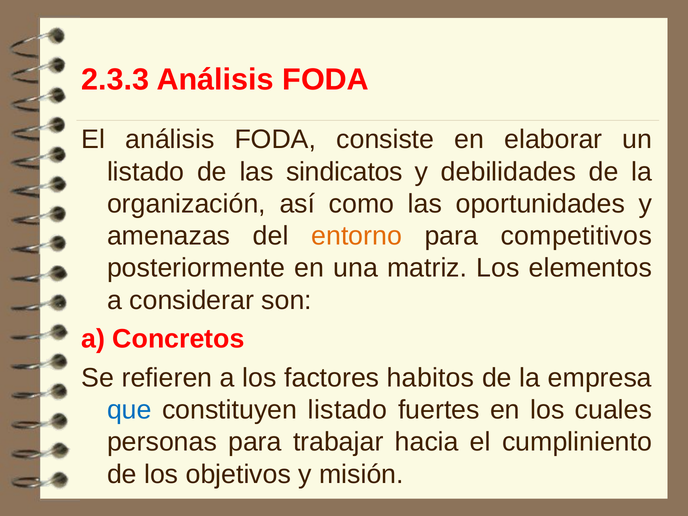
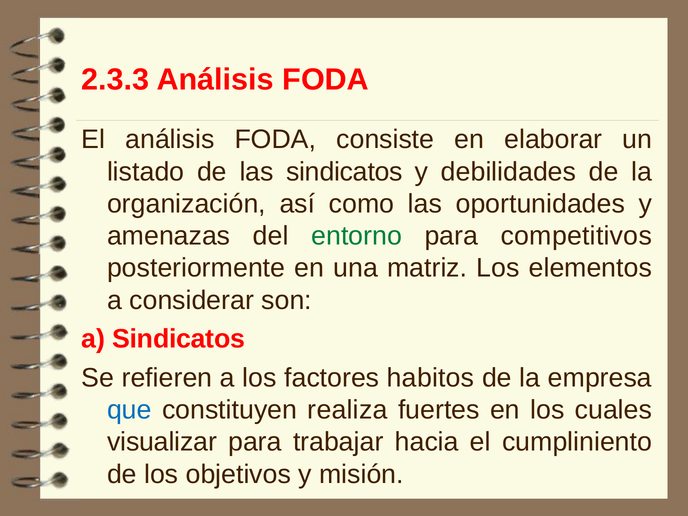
entorno colour: orange -> green (357, 236)
a Concretos: Concretos -> Sindicatos (179, 339)
constituyen listado: listado -> realiza (347, 410)
personas: personas -> visualizar (162, 442)
